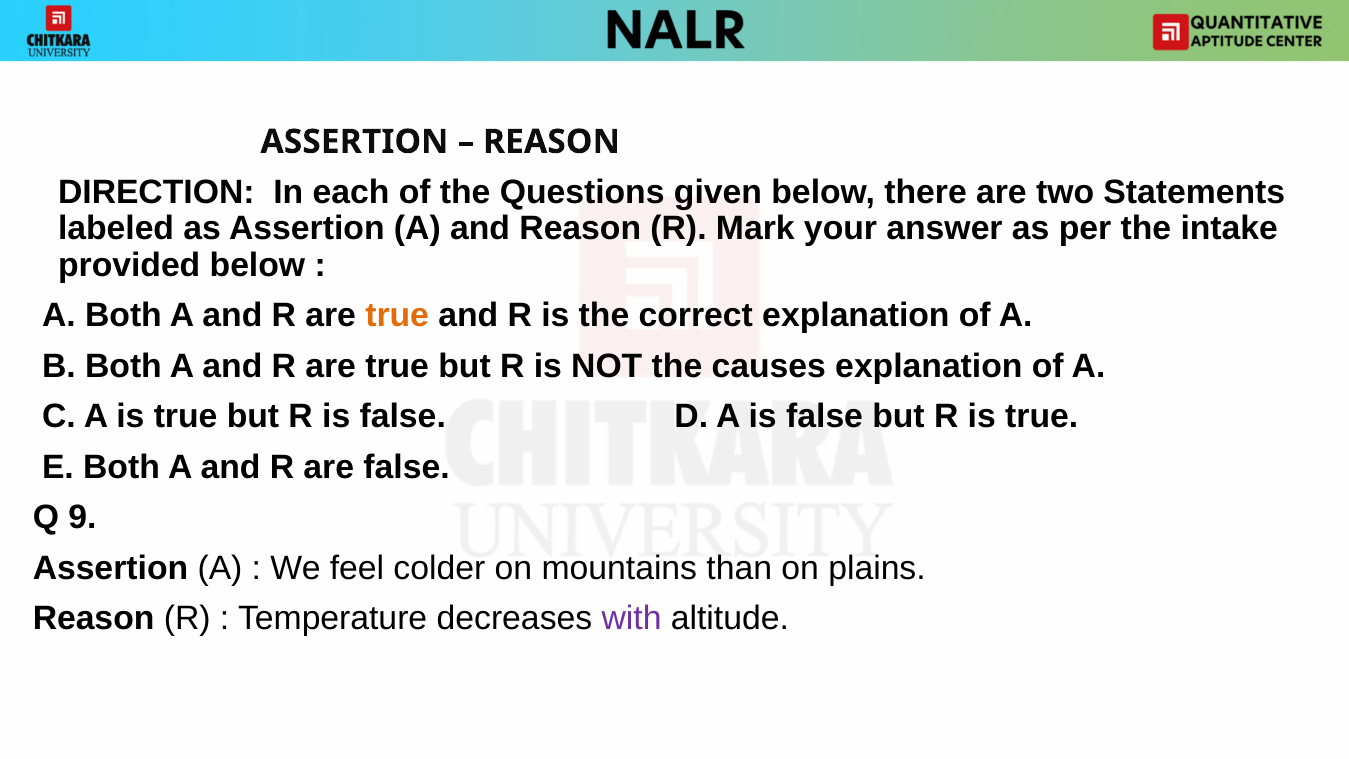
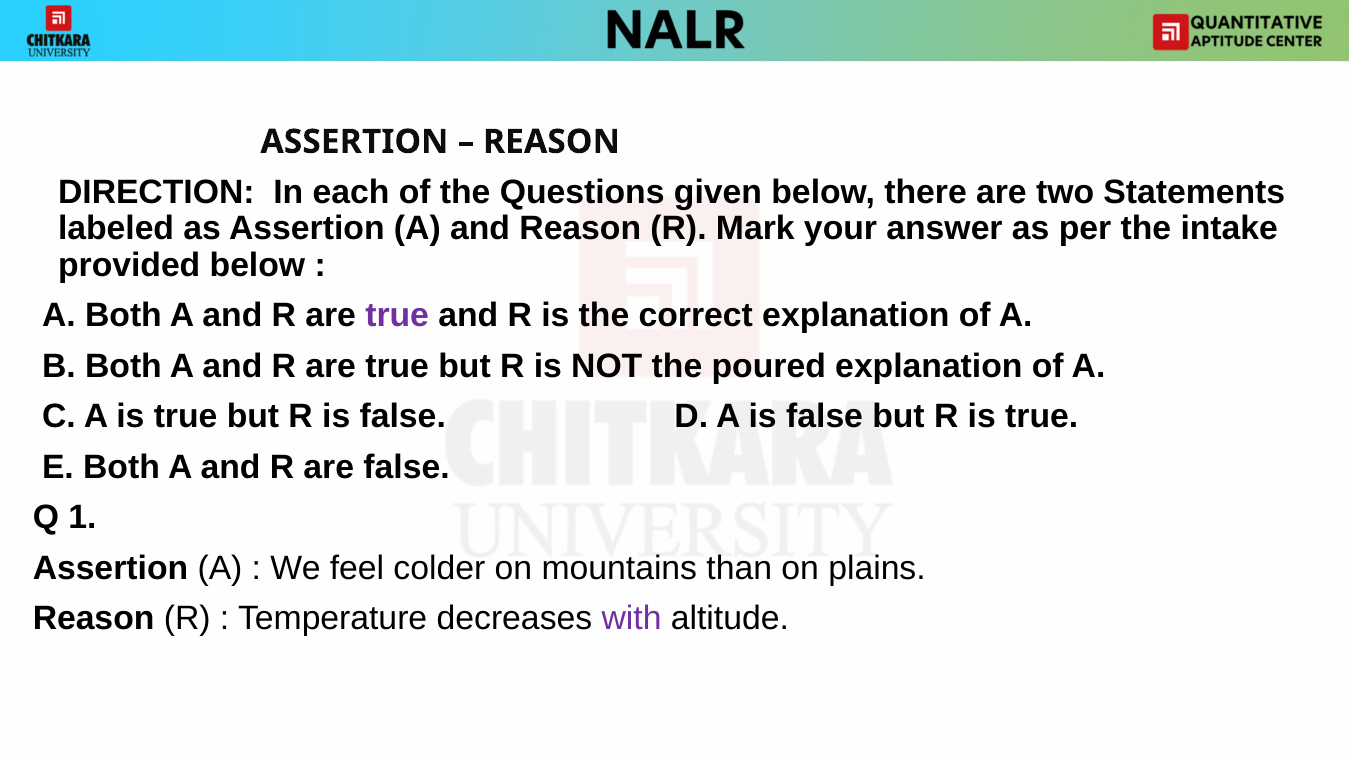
true colour: orange -> purple (397, 315)
causes: causes -> poured (769, 366)
9: 9 -> 1 (82, 517)
